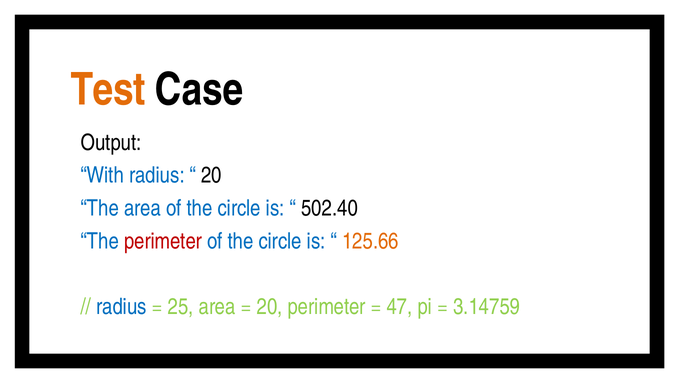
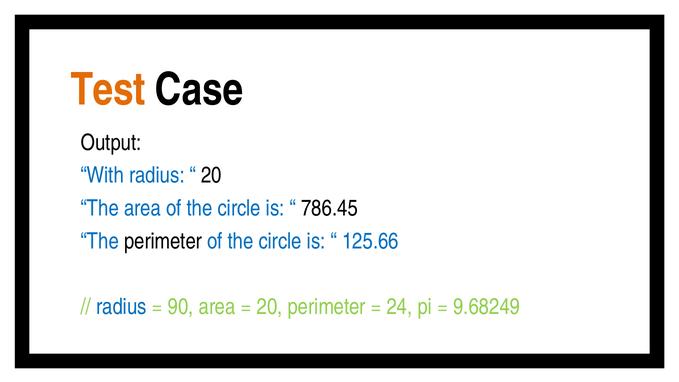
502.40: 502.40 -> 786.45 (329, 208)
perimeter colour: red -> black (163, 241)
125.66 colour: orange -> blue (370, 241)
25: 25 -> 90 (181, 307)
47: 47 -> 24 (400, 307)
3.14759: 3.14759 -> 9.68249 (487, 307)
